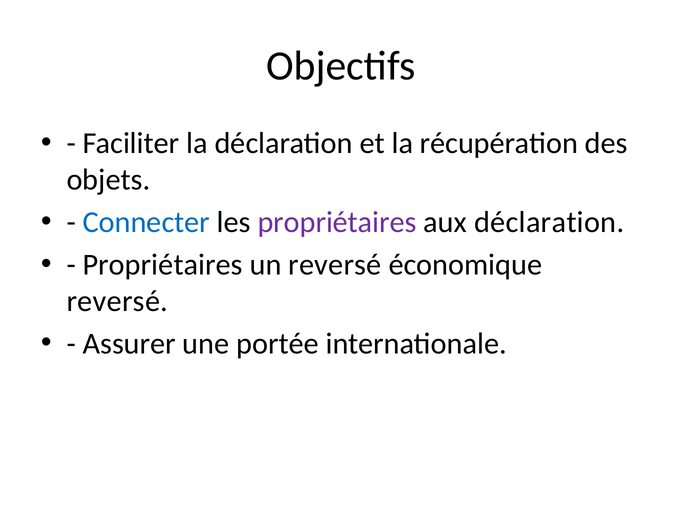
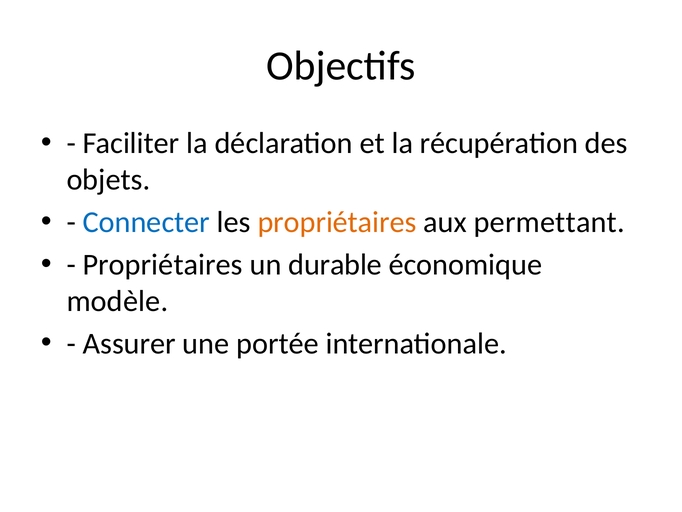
propriétaires colour: purple -> orange (337, 222)
aux déclaration: déclaration -> permettant (549, 222)
un reversé: reversé -> durable (335, 264)
reversé: reversé -> modèle (117, 301)
